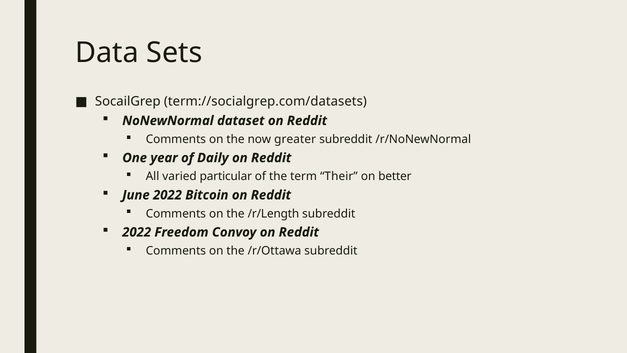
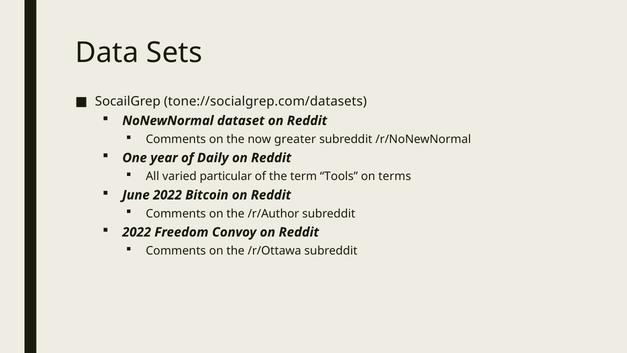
term://socialgrep.com/datasets: term://socialgrep.com/datasets -> tone://socialgrep.com/datasets (265, 101)
Their: Their -> Tools (339, 176)
better: better -> terms (395, 176)
/r/Length: /r/Length -> /r/Author (273, 213)
